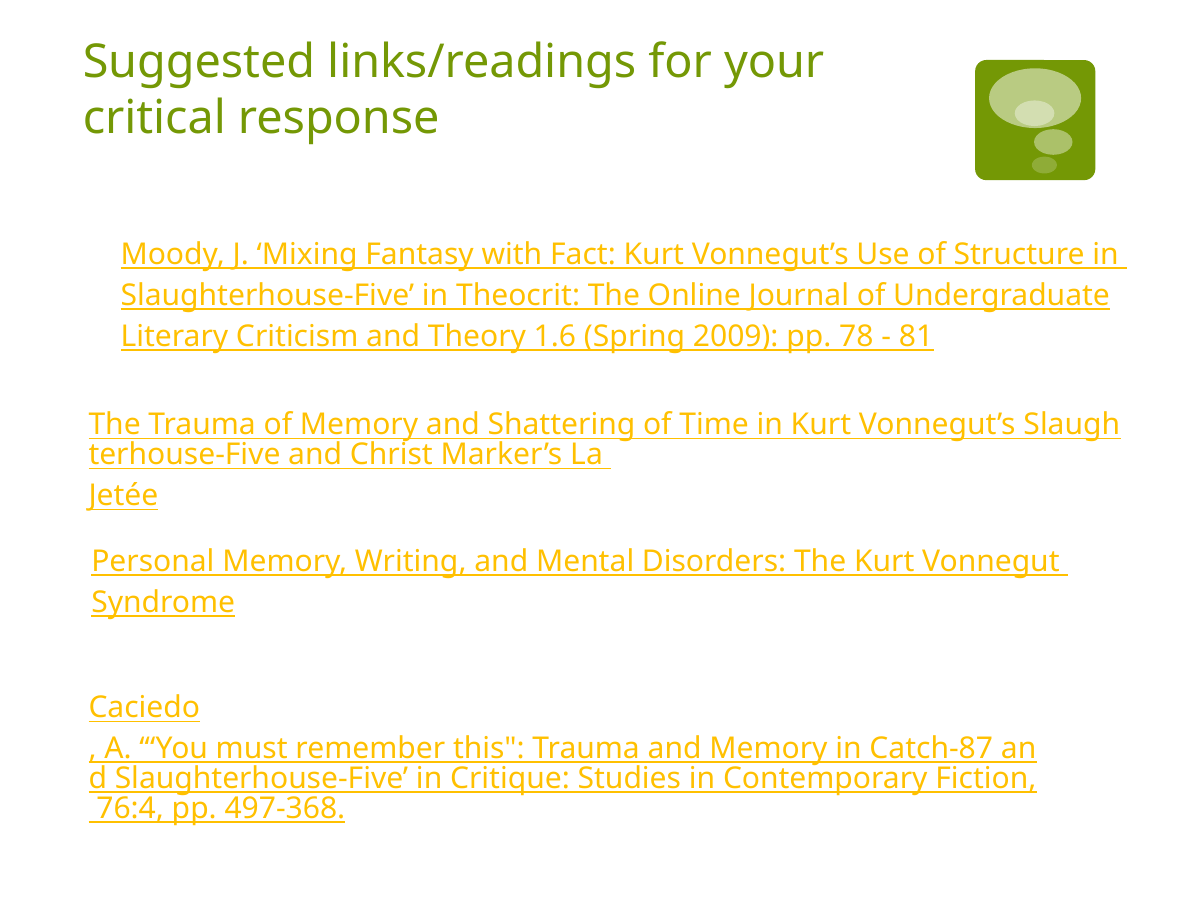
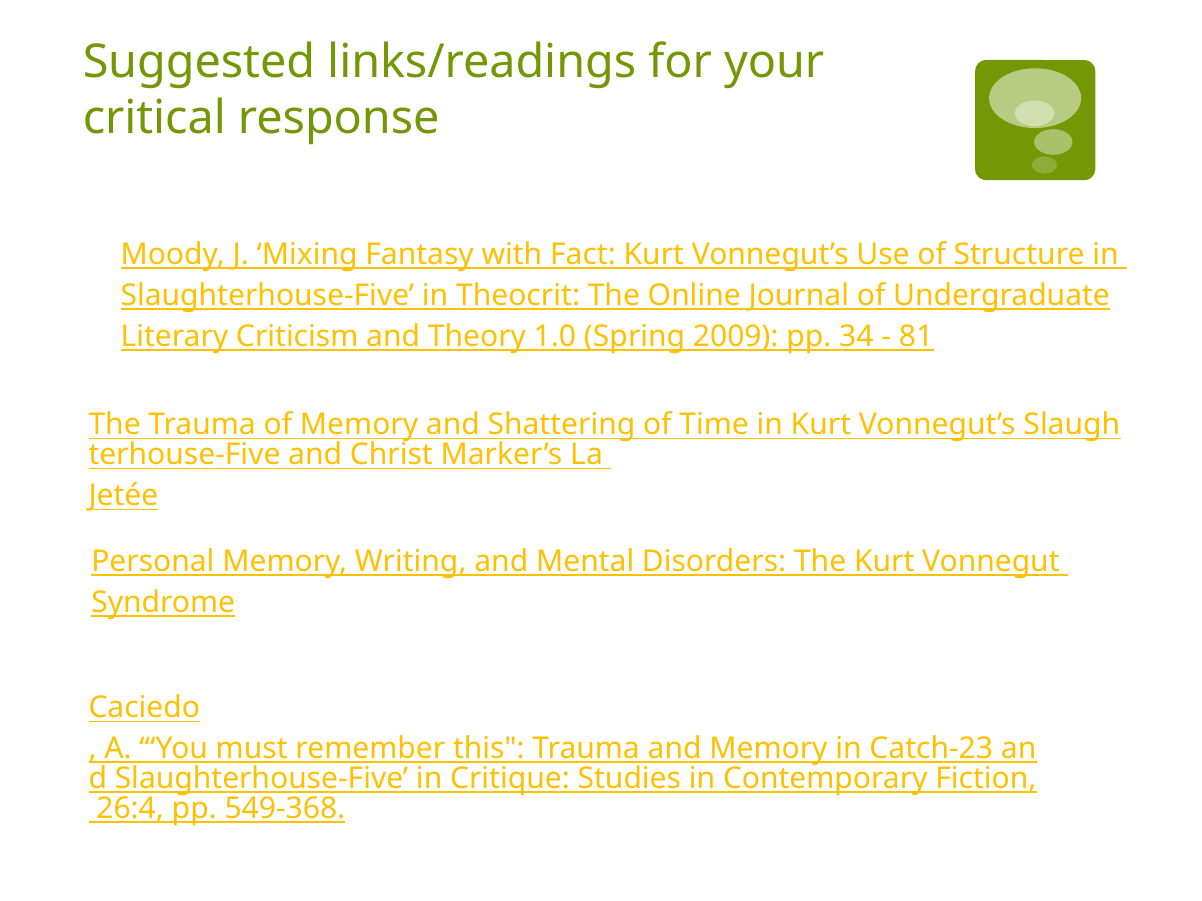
1.6: 1.6 -> 1.0 (555, 336)
78: 78 -> 34 (856, 336)
Catch-87: Catch-87 -> Catch-23 (931, 749)
76:4: 76:4 -> 26:4 (130, 809)
497-368: 497-368 -> 549-368 (285, 809)
